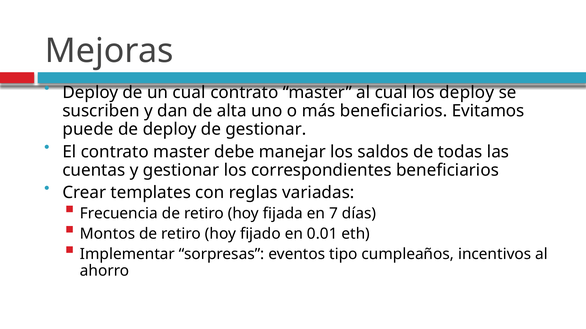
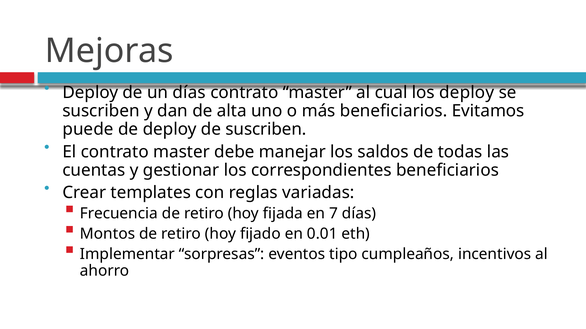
un cual: cual -> días (189, 93)
de gestionar: gestionar -> suscriben (266, 130)
